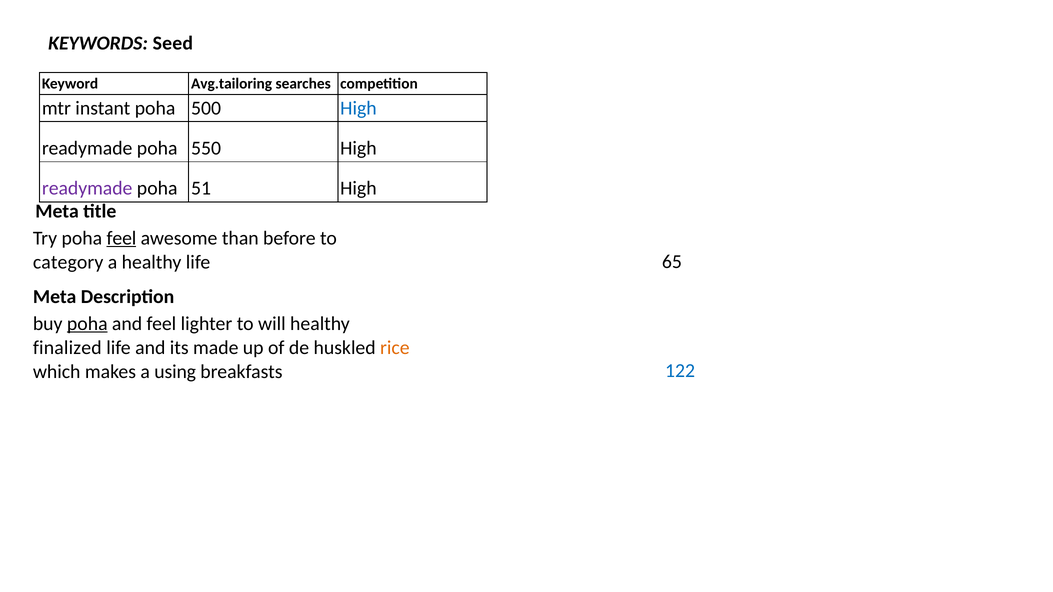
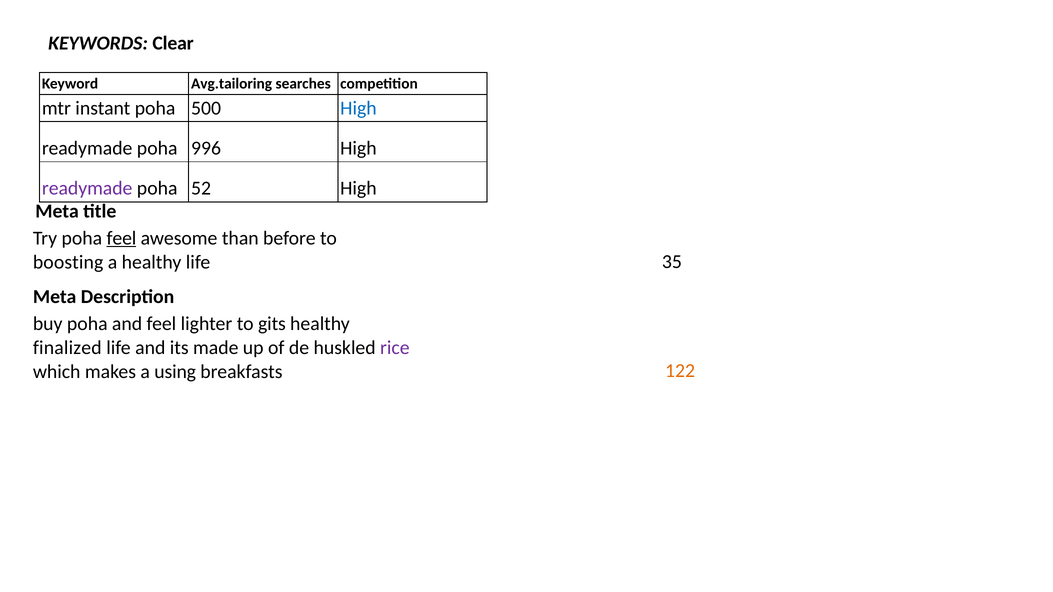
Seed: Seed -> Clear (173, 43)
550: 550 -> 996 (206, 148)
51: 51 -> 52 (201, 189)
category: category -> boosting (68, 262)
65: 65 -> 35 (672, 262)
poha underline: present -> none (87, 324)
will: will -> gits (272, 324)
rice colour: orange -> purple (395, 348)
122 colour: blue -> orange (680, 371)
